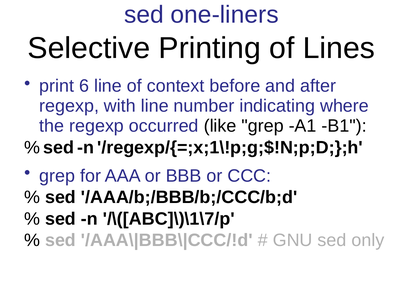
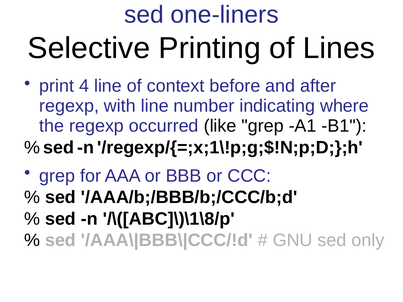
6: 6 -> 4 (84, 86)
/\([ABC]\)\1\7/p: /\([ABC]\)\1\7/p -> /\([ABC]\)\1\8/p (169, 219)
